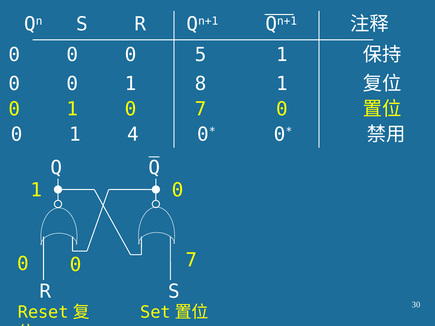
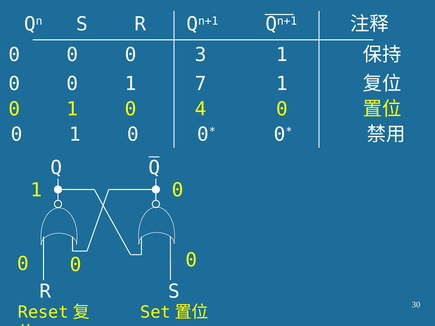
5: 5 -> 3 (201, 55)
8: 8 -> 7 (201, 84)
1 0 7: 7 -> 4 (201, 109)
4: 4 -> 0 (133, 135)
7: 7 -> 0 (191, 260)
